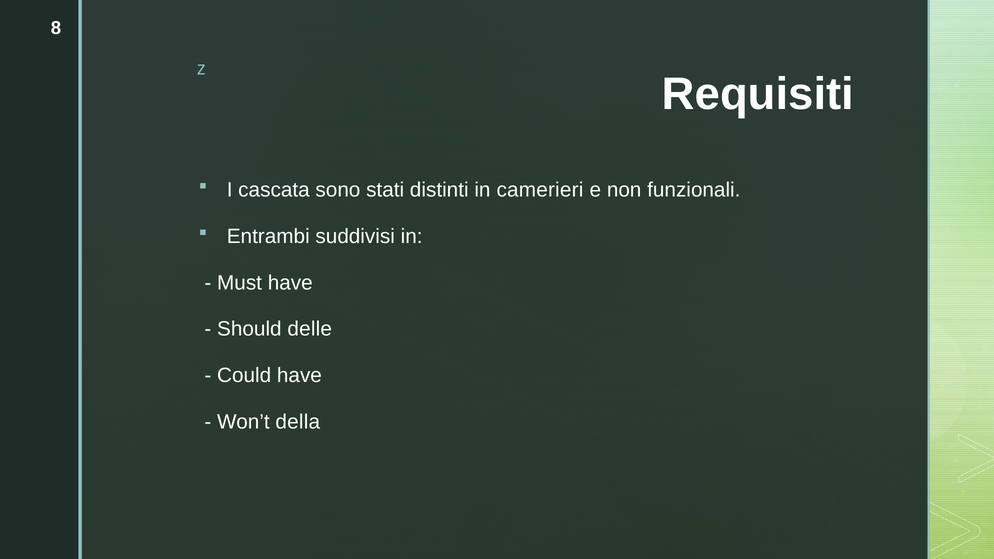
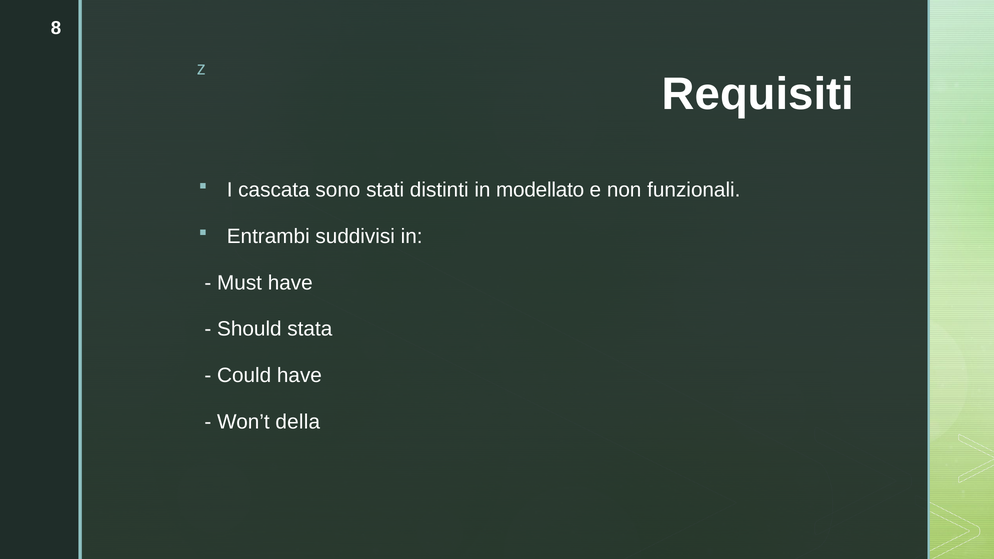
camerieri: camerieri -> modellato (540, 190)
delle: delle -> stata (310, 329)
